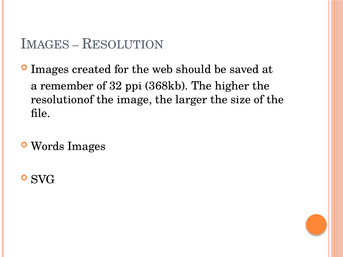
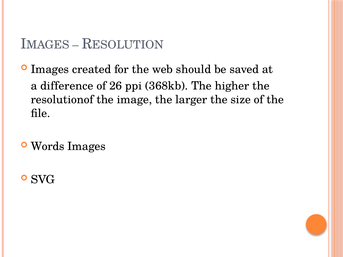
remember: remember -> difference (67, 86)
32: 32 -> 26 (116, 86)
